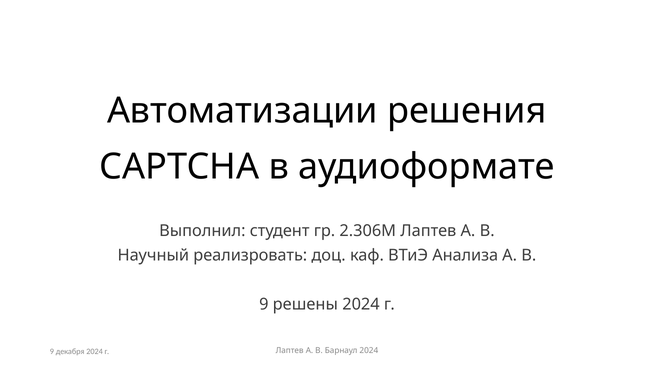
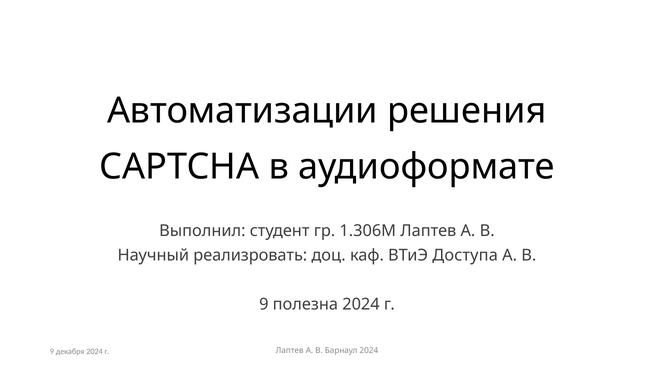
2.306М: 2.306М -> 1.306М (368, 231)
Анализа: Анализа -> Доступа (465, 255)
решены: решены -> полезна (305, 304)
